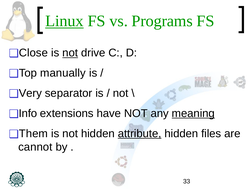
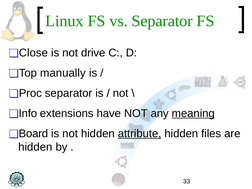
Linux underline: present -> none (64, 21)
vs Programs: Programs -> Separator (162, 21)
not underline: present -> none (70, 53)
Very: Very -> Proc (30, 93)
Them: Them -> Board (34, 134)
cannot: cannot -> hidden (35, 147)
